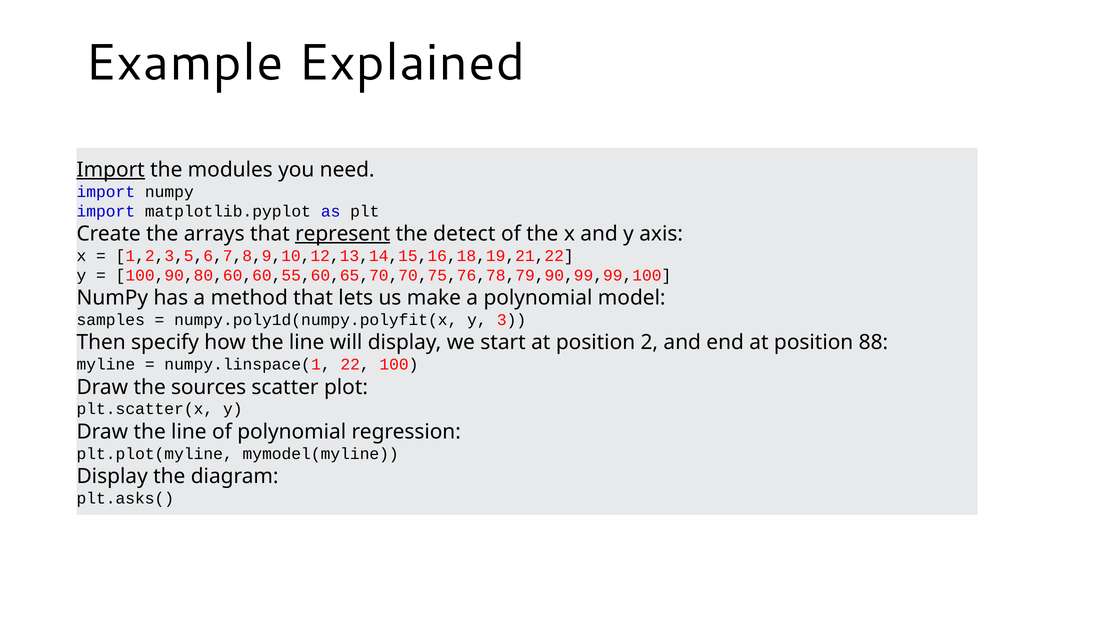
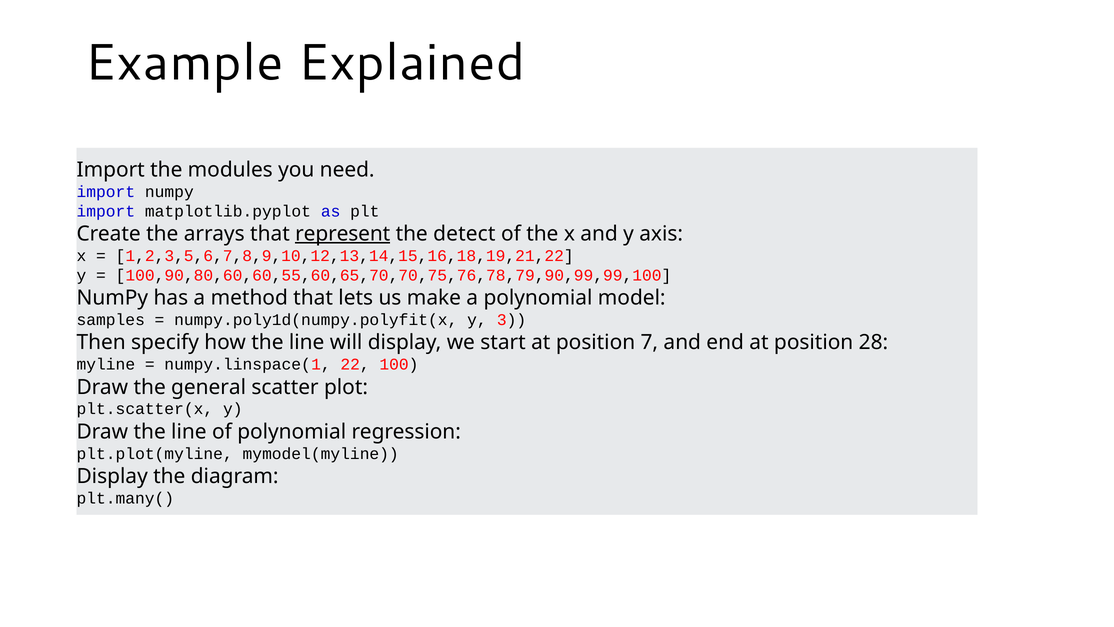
Import underline: present -> none (111, 170)
2: 2 -> 7 (649, 342)
88: 88 -> 28 (873, 342)
sources: sources -> general (209, 387)
plt.asks(: plt.asks( -> plt.many( (125, 498)
